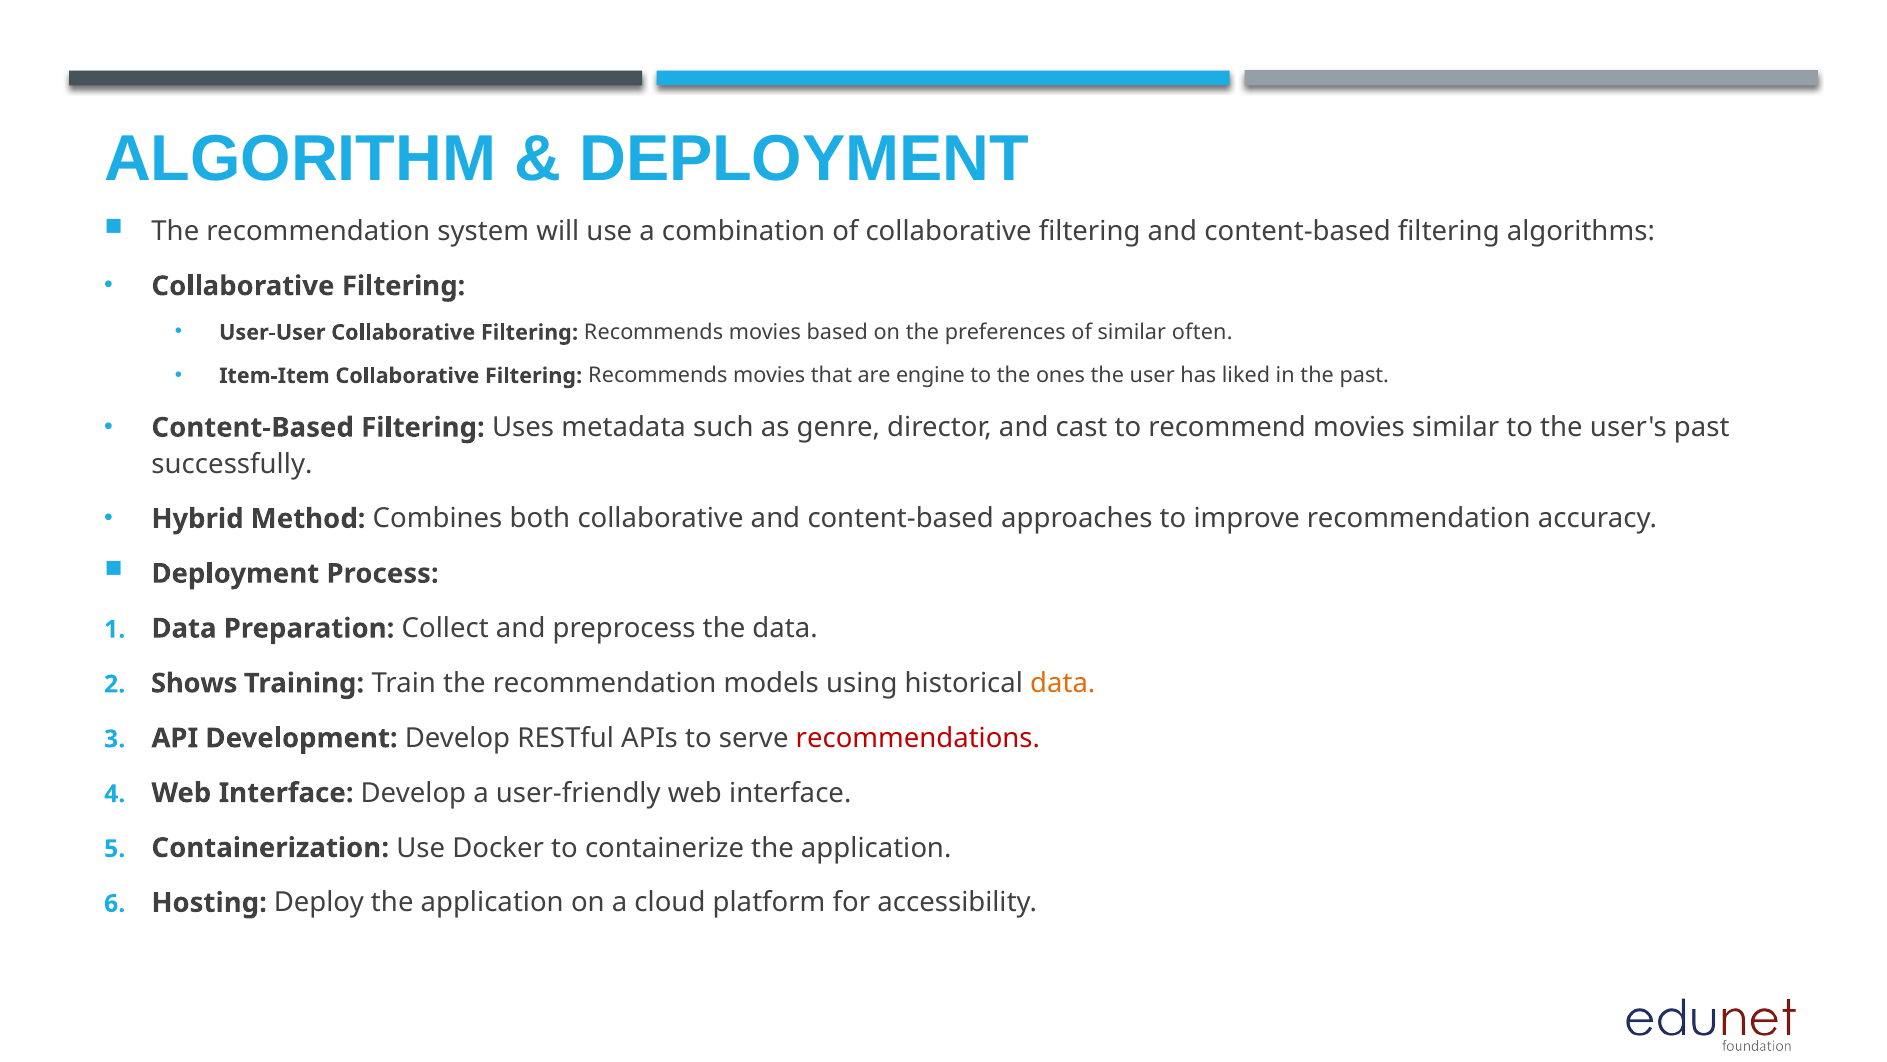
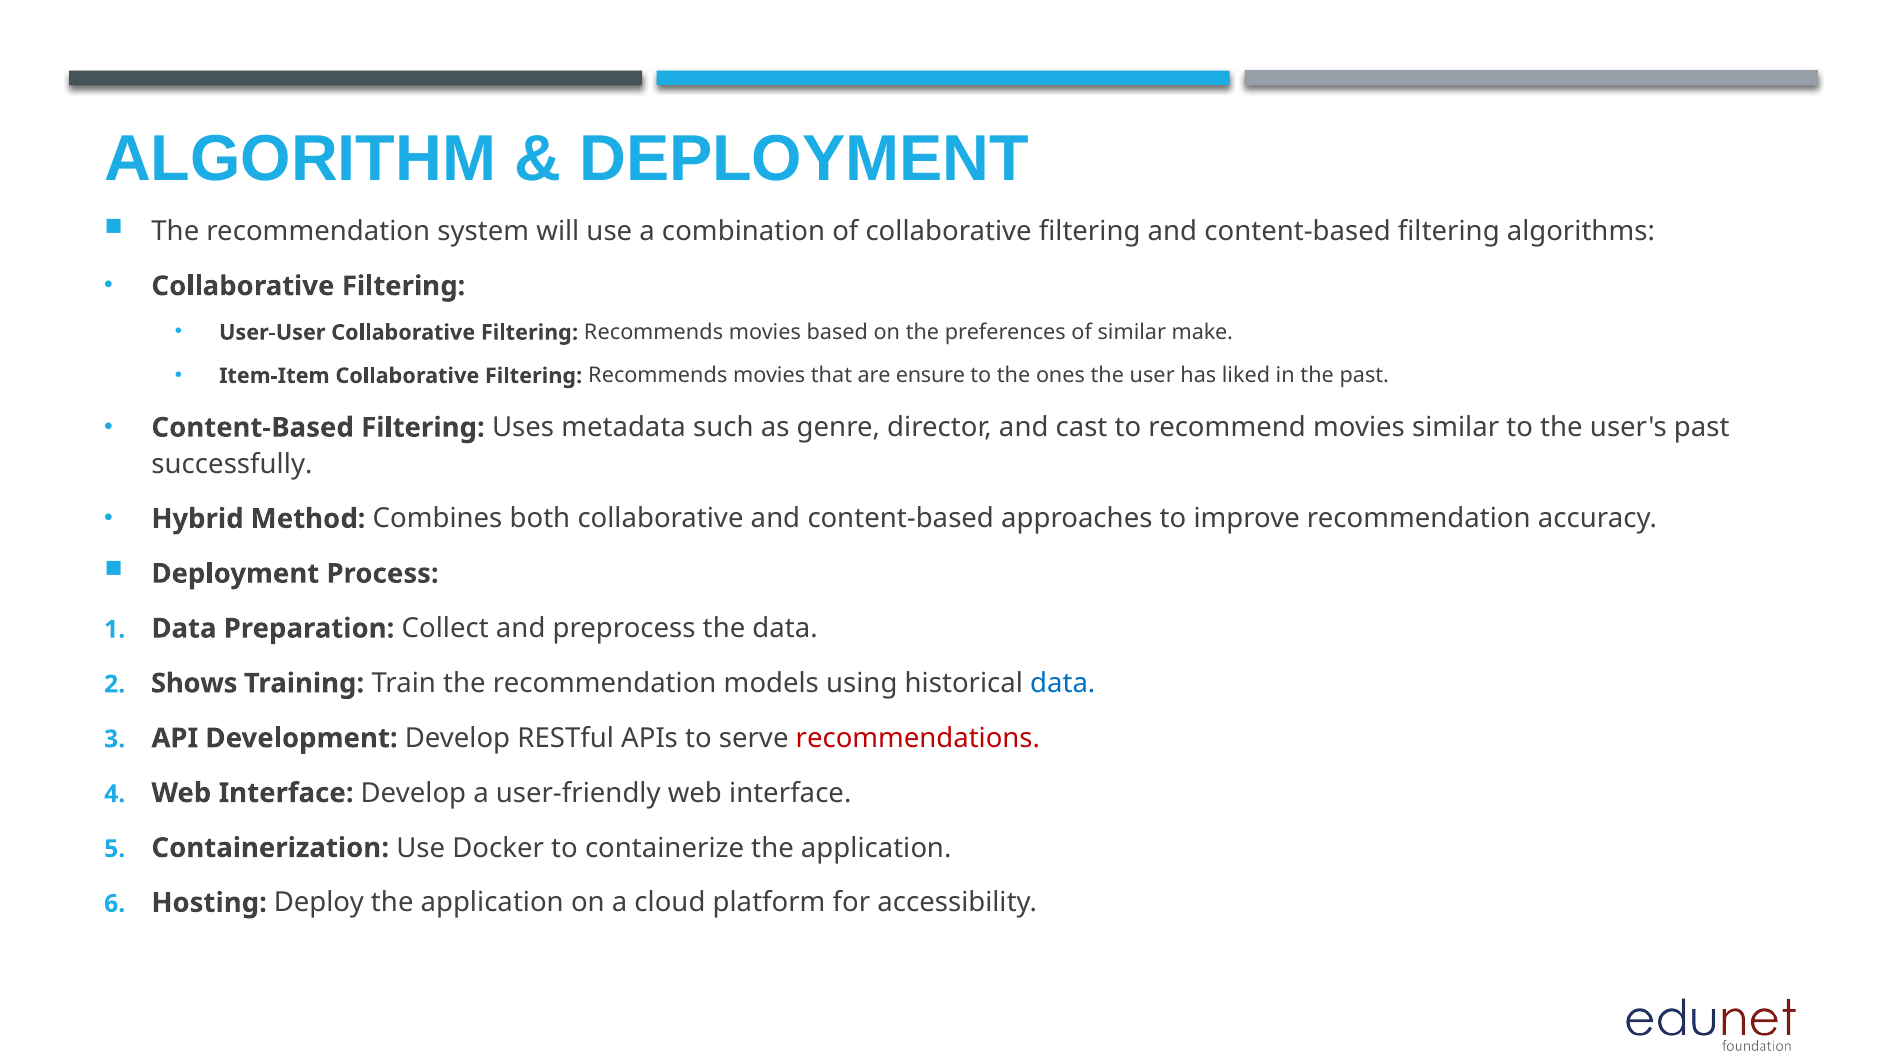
often: often -> make (1202, 332)
engine: engine -> ensure (930, 376)
data colour: orange -> blue (1063, 683)
